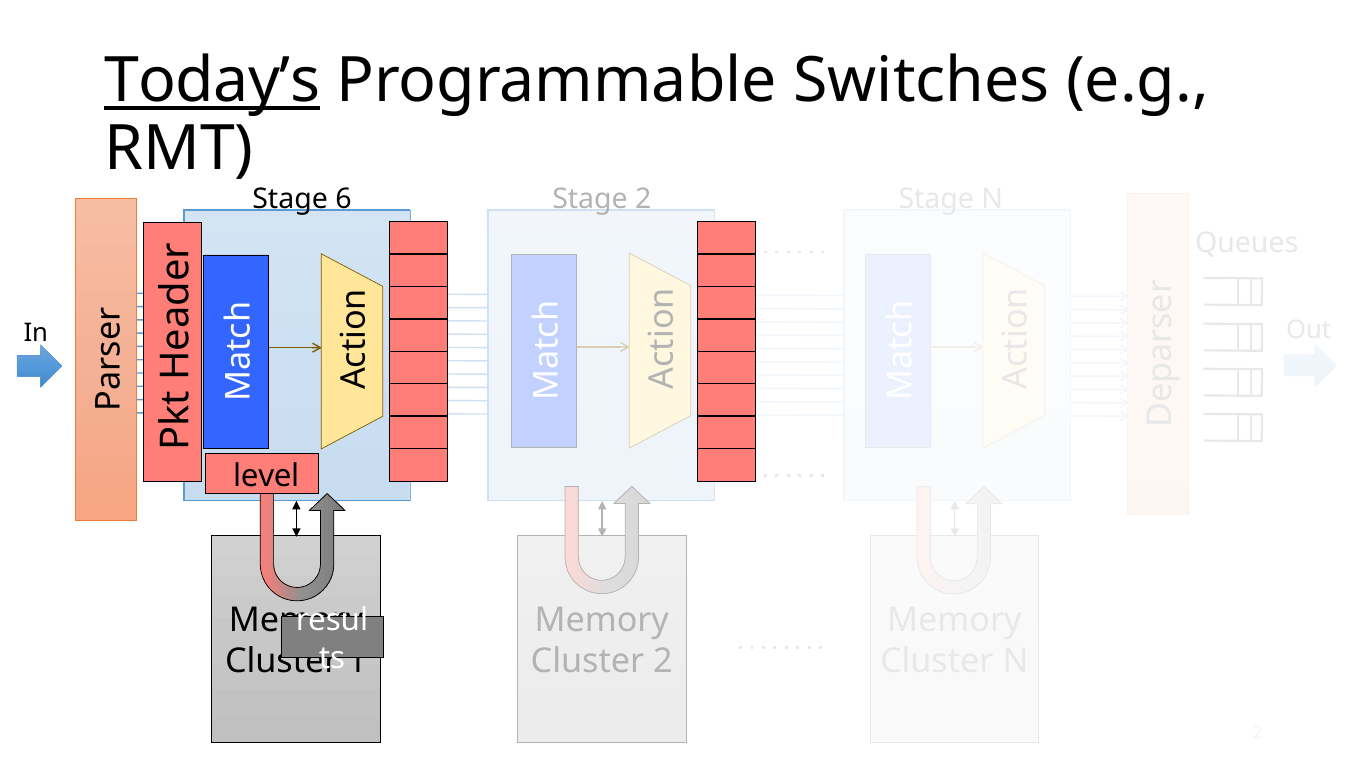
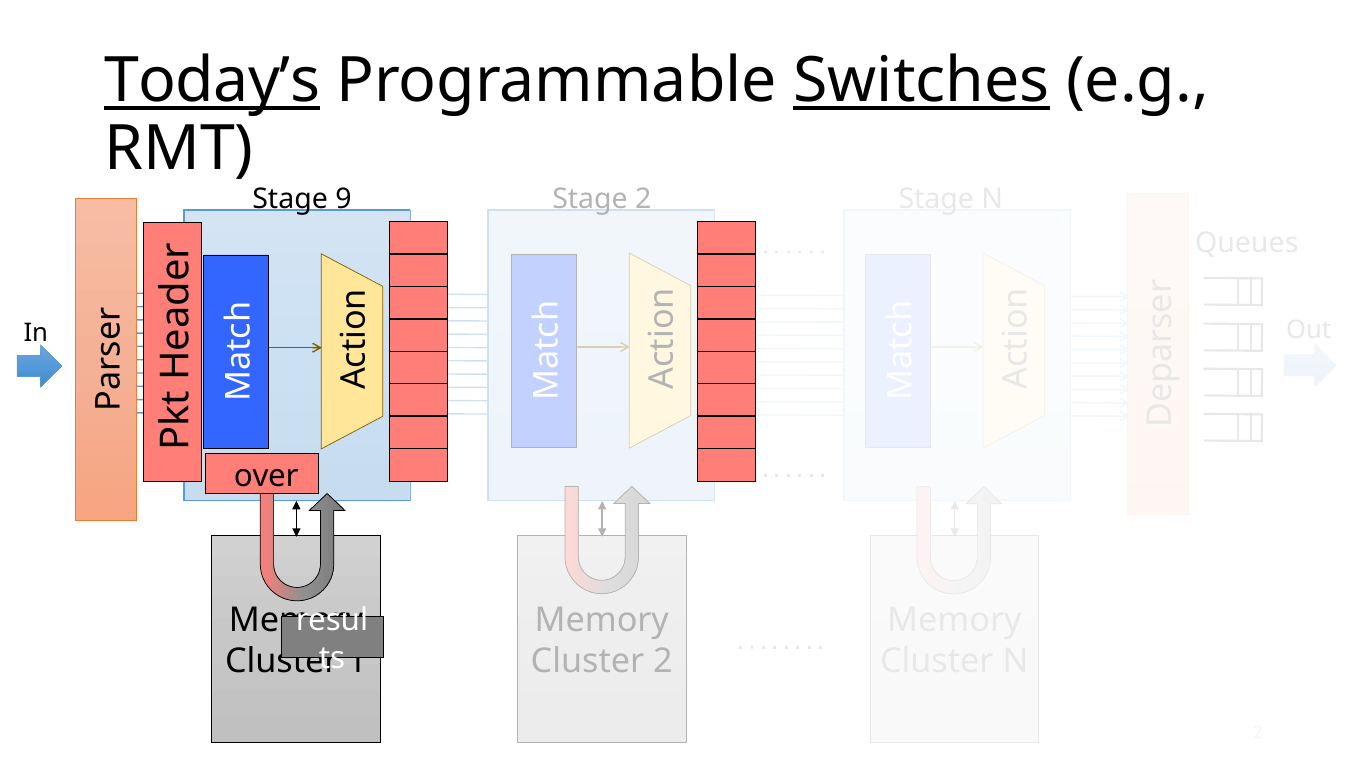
Switches underline: none -> present (922, 81)
6: 6 -> 9 (343, 199)
level: level -> over (266, 476)
